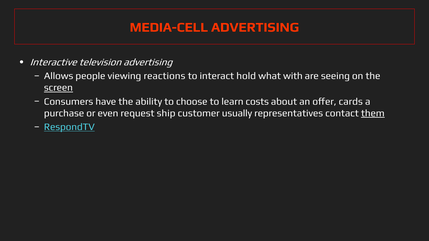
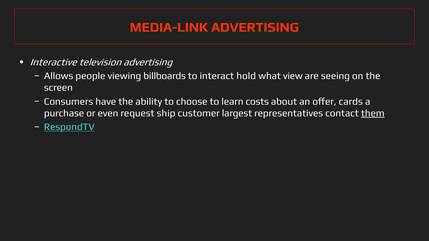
MEDIA-CELL: MEDIA-CELL -> MEDIA-LINK (169, 28)
reactions: reactions -> billboards (165, 76)
with: with -> view (293, 76)
screen underline: present -> none (58, 88)
usually: usually -> largest (237, 113)
